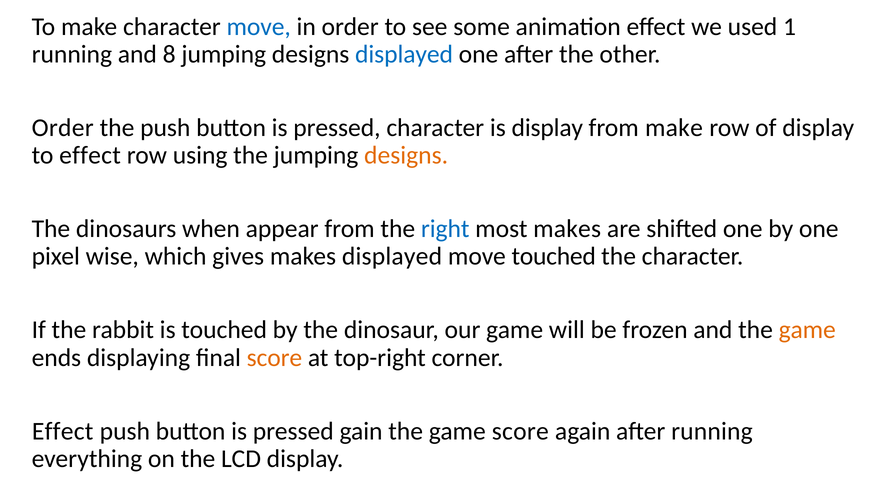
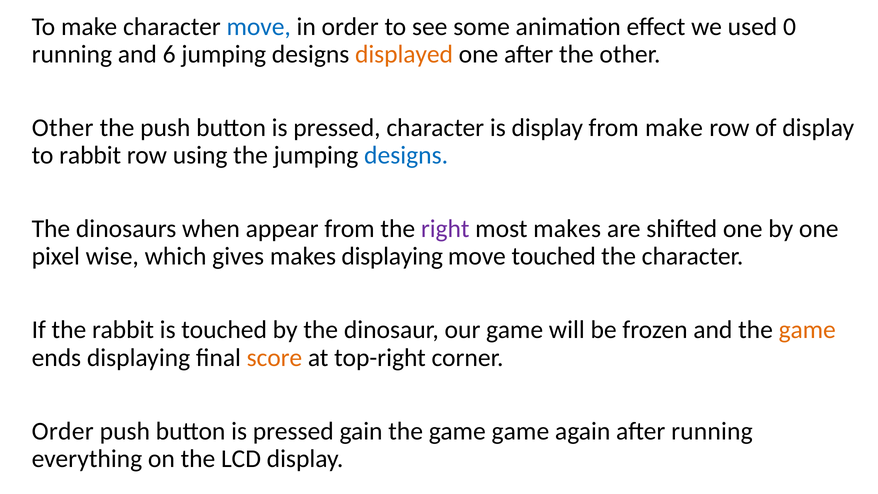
1: 1 -> 0 (790, 27)
8: 8 -> 6 (169, 54)
displayed colour: blue -> orange (404, 54)
Order: Order -> Other (63, 128)
to effect: effect -> rabbit (90, 155)
designs colour: orange -> blue (406, 155)
right colour: blue -> purple (445, 229)
makes displayed: displayed -> displaying (392, 256)
Effect: Effect -> Order (63, 431)
game score: score -> game (520, 431)
